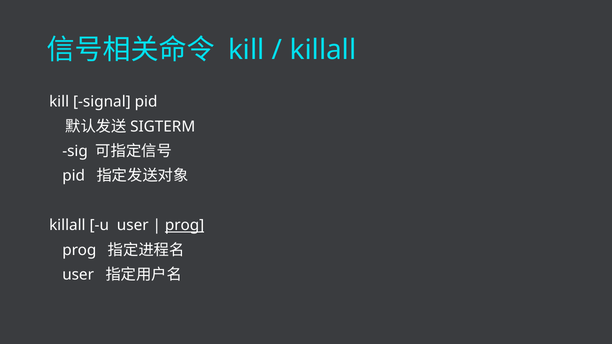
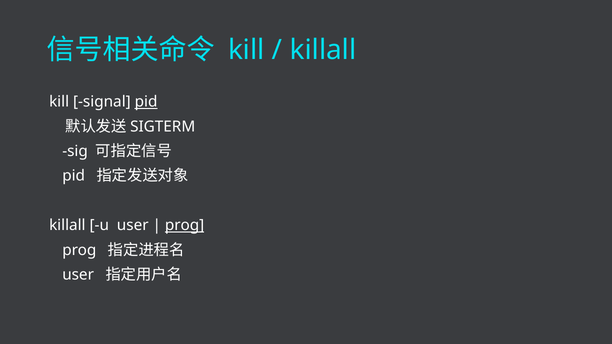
pid underline: none -> present (146, 102)
